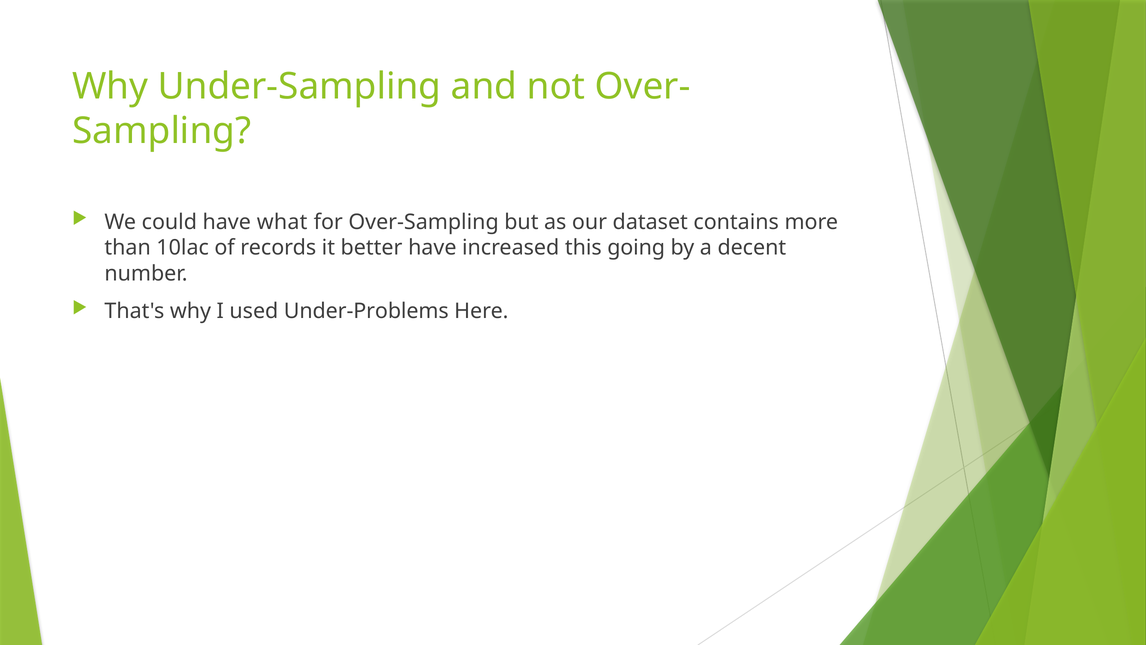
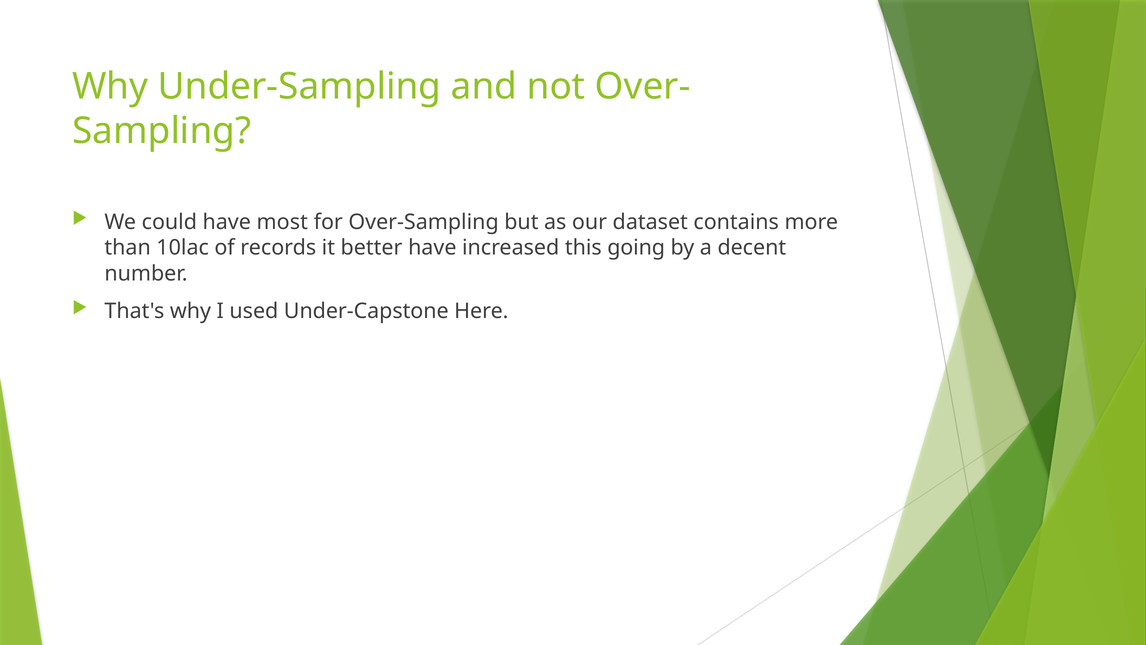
what: what -> most (282, 222)
Under-Problems: Under-Problems -> Under-Capstone (366, 311)
